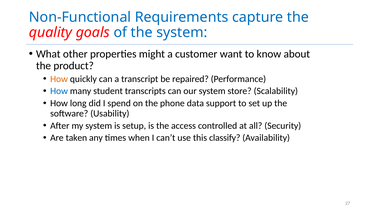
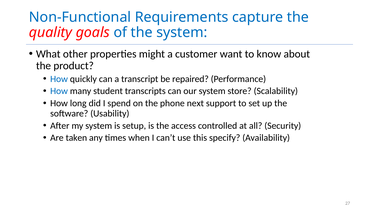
How colour: orange -> blue (59, 79)
data: data -> next (195, 103)
classify: classify -> specify (225, 138)
